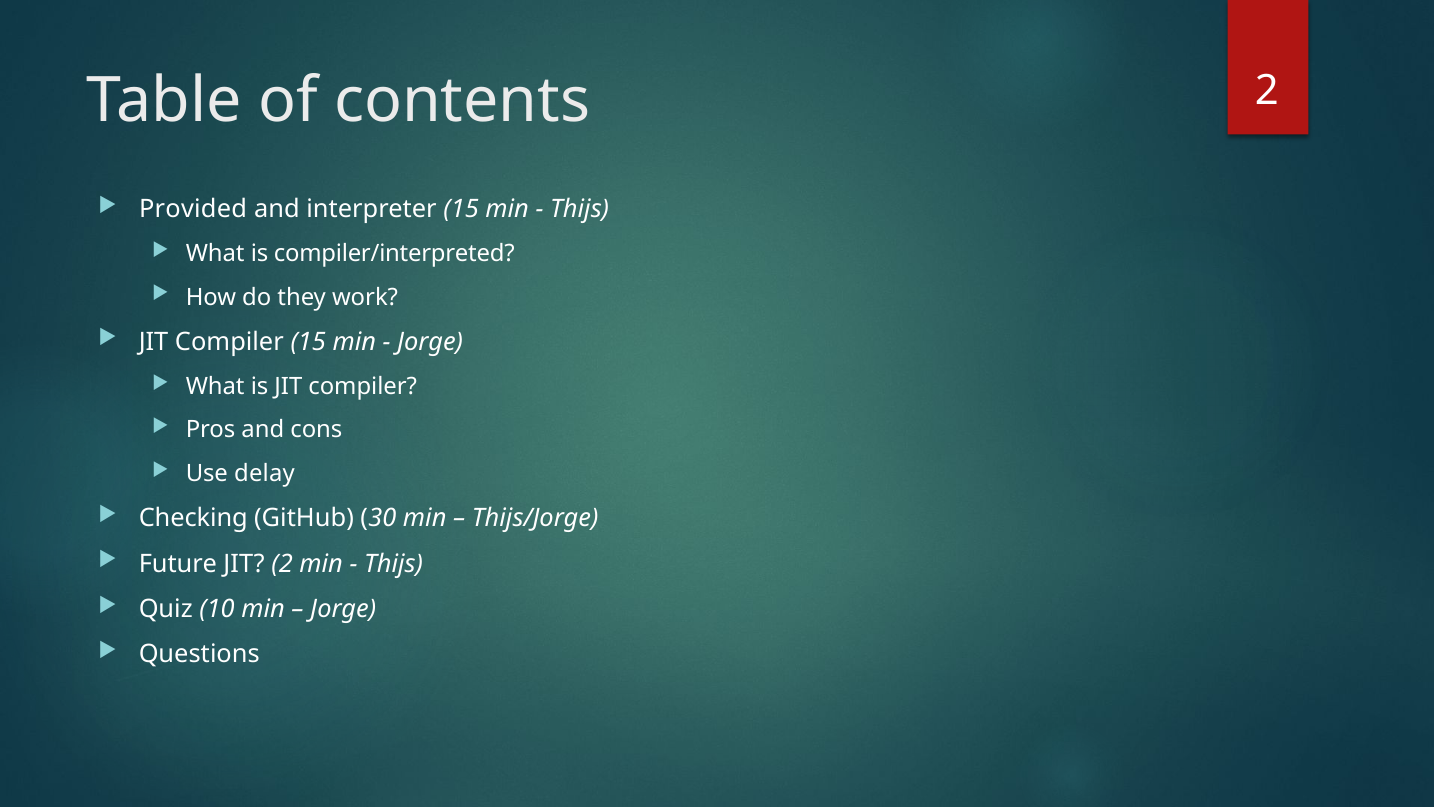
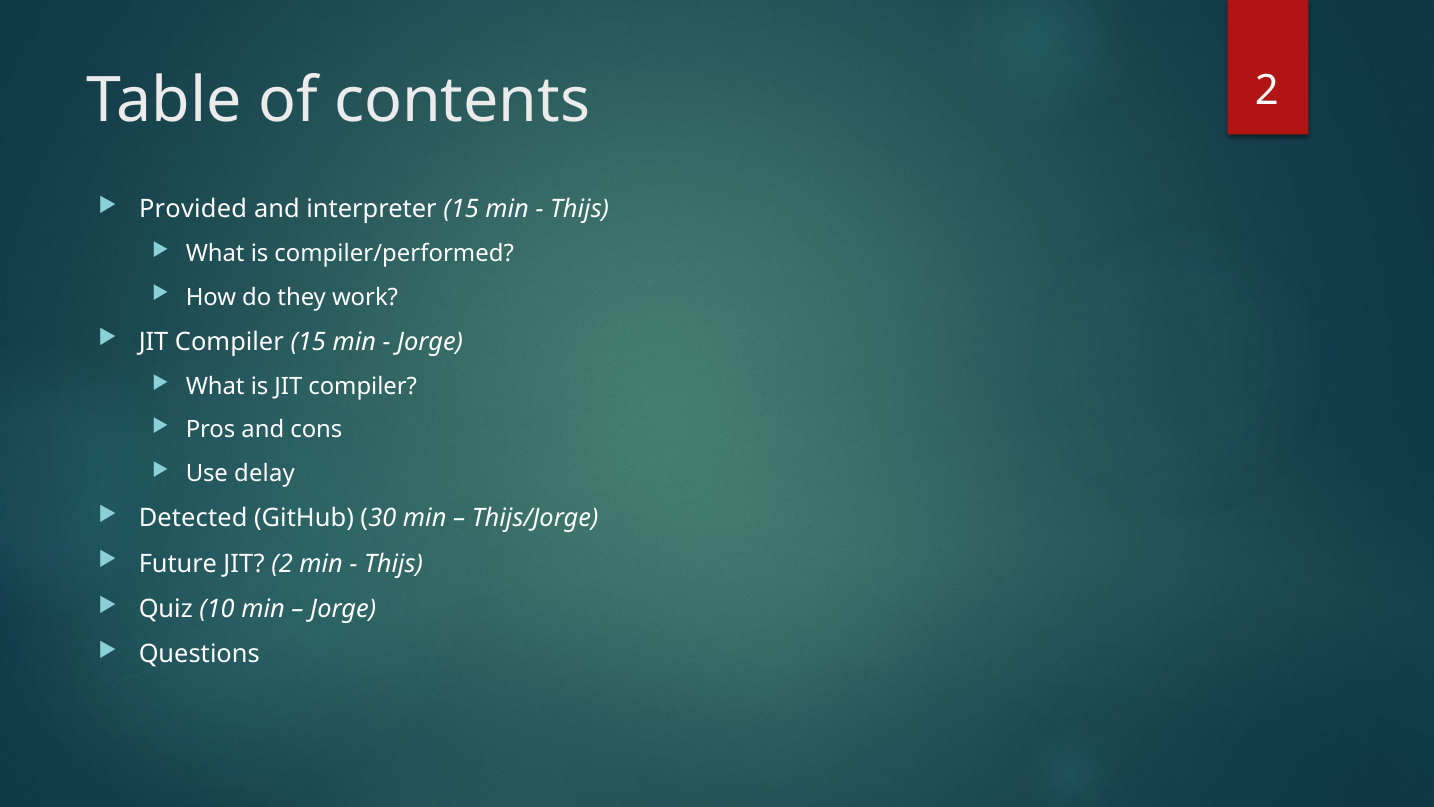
compiler/interpreted: compiler/interpreted -> compiler/performed (394, 253)
Checking: Checking -> Detected (193, 518)
